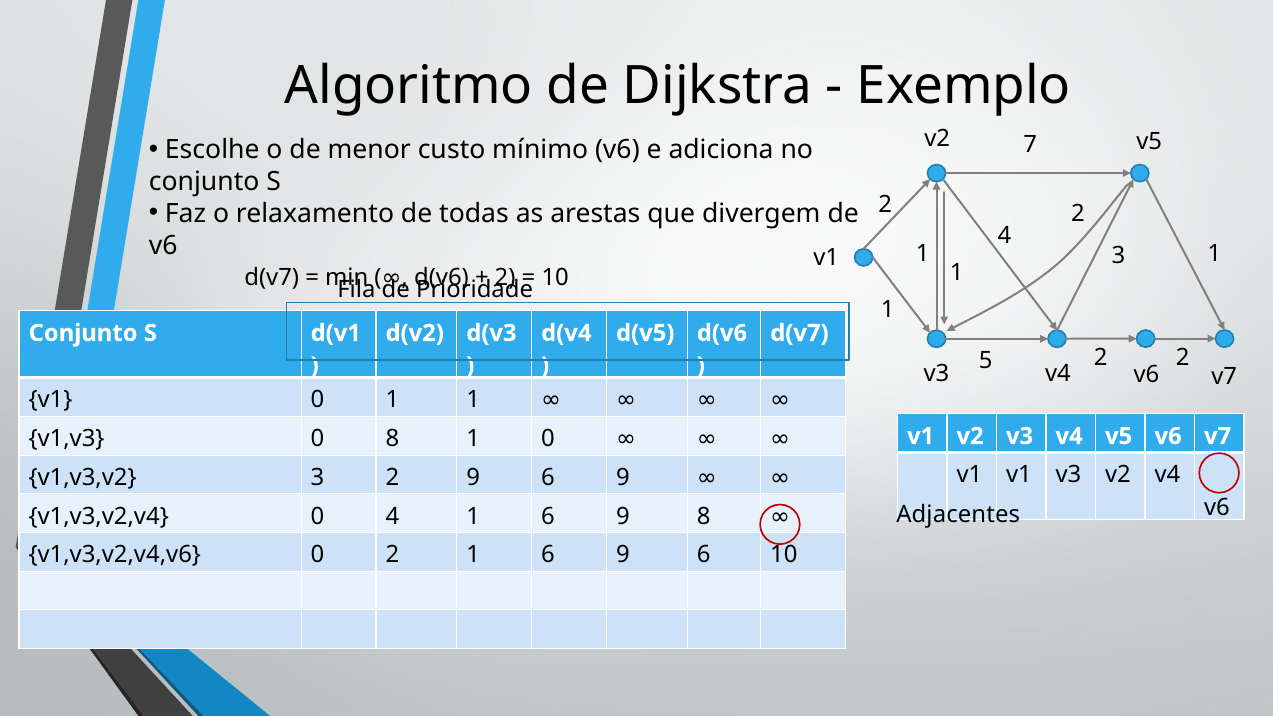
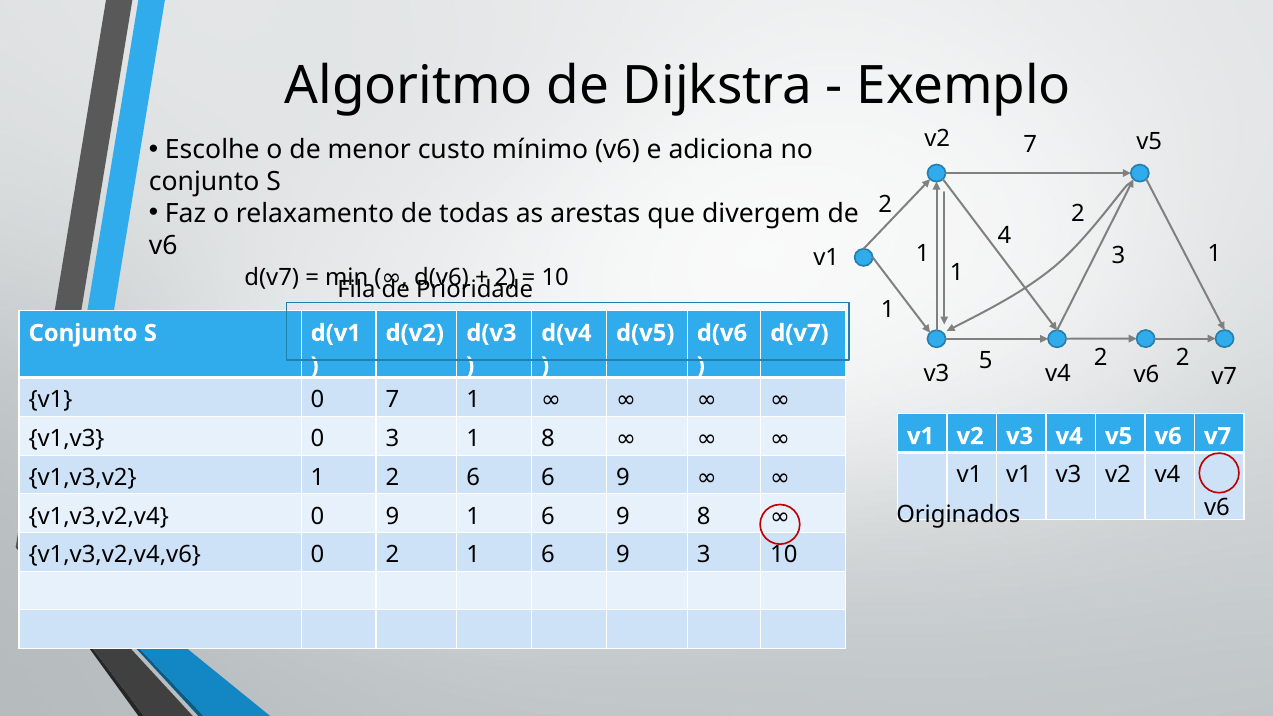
0 1: 1 -> 7 (392, 400)
0 8: 8 -> 3 (392, 439)
1 0: 0 -> 8 (548, 439)
v1,v3,v2 3: 3 -> 1 (317, 477)
2 9: 9 -> 6 (473, 477)
Adjacentes: Adjacentes -> Originados (958, 514)
0 4: 4 -> 9 (392, 516)
6 9 6: 6 -> 3 (704, 555)
